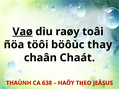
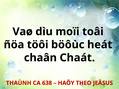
Vaø underline: present -> none (23, 32)
raøy: raøy -> moïi (67, 32)
thay: thay -> heát (100, 45)
